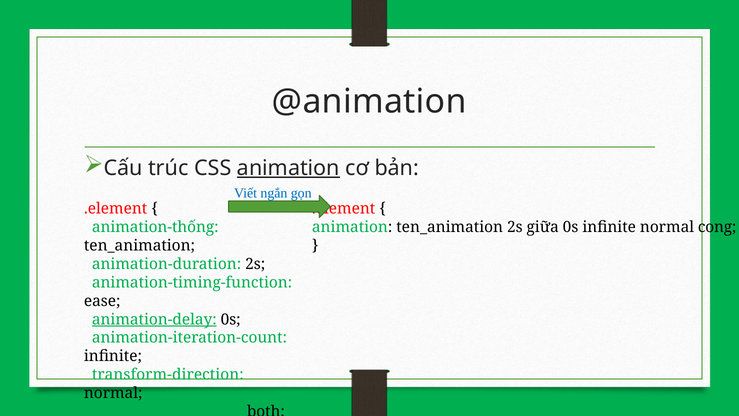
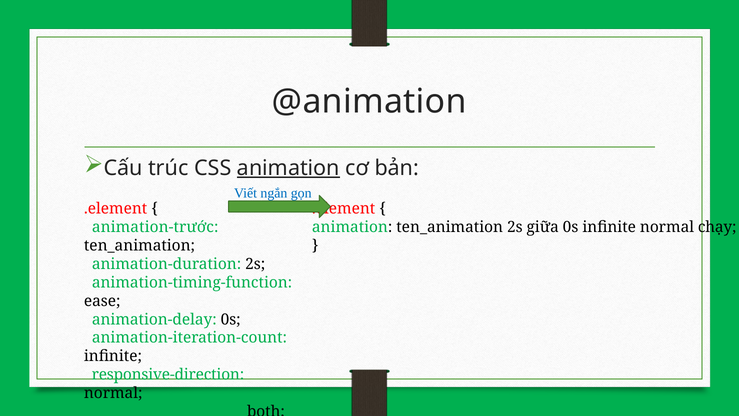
animation-thống: animation-thống -> animation-trước (155, 227)
cong: cong -> chạy (717, 227)
animation-delay underline: present -> none (154, 319)
transform-direction: transform-direction -> responsive-direction (168, 375)
